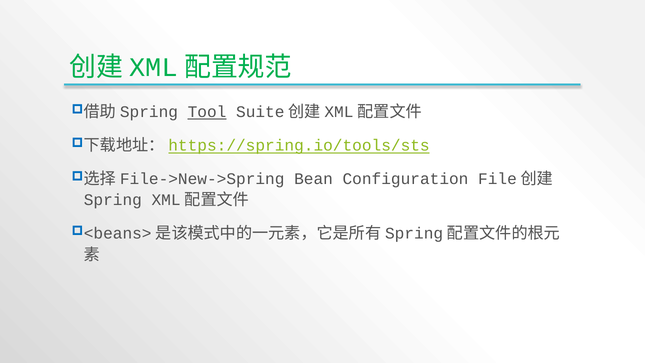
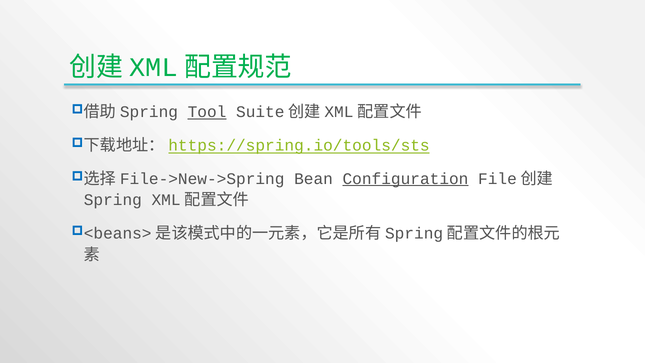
Configuration underline: none -> present (405, 179)
